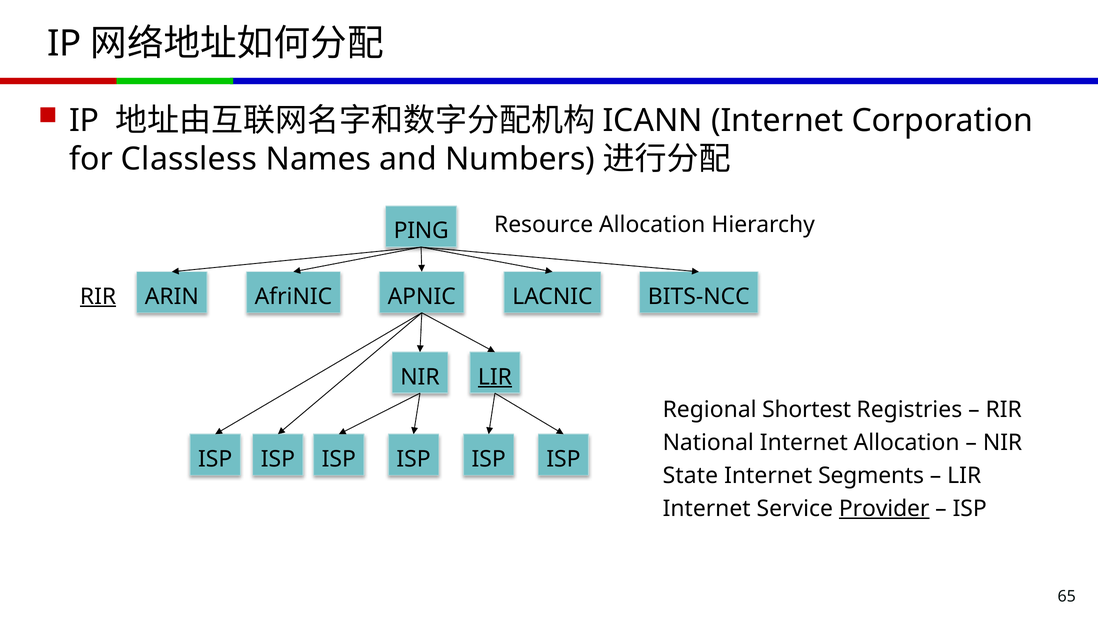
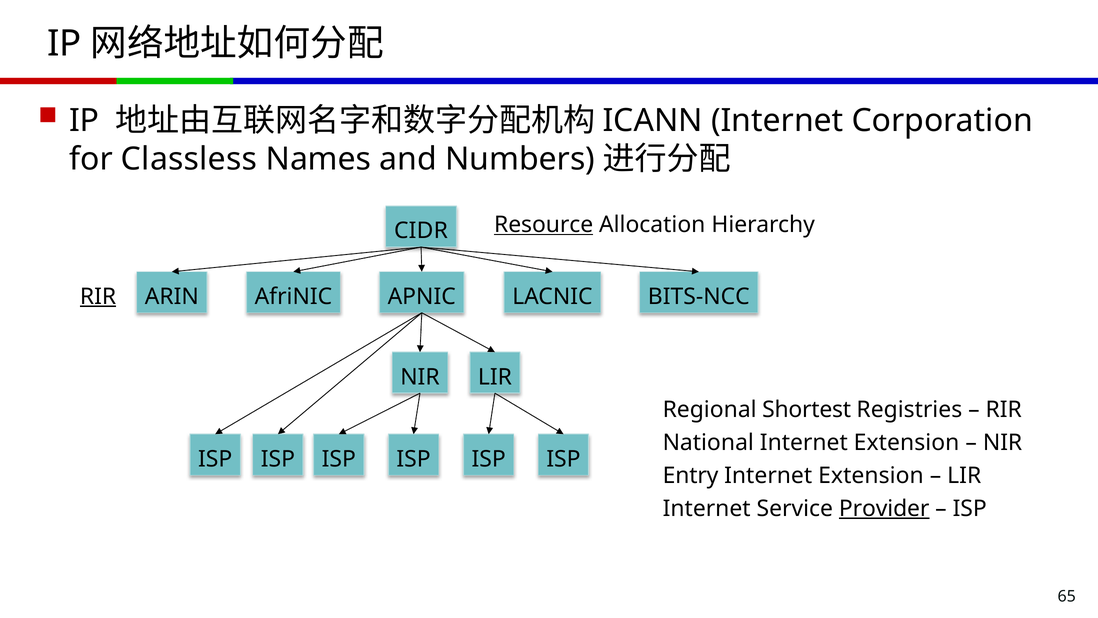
Resource underline: none -> present (544, 224)
PING: PING -> CIDR (421, 231)
LIR underline: present -> none (495, 377)
National Internet Allocation: Allocation -> Extension (907, 442)
State: State -> Entry (691, 475)
Segments: Segments -> Extension (871, 475)
